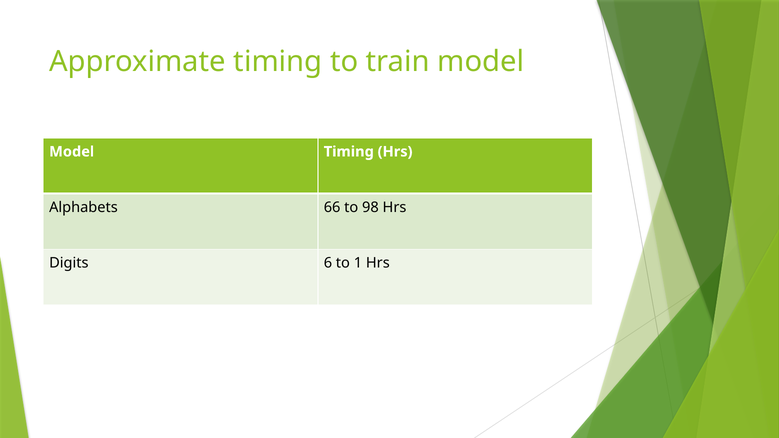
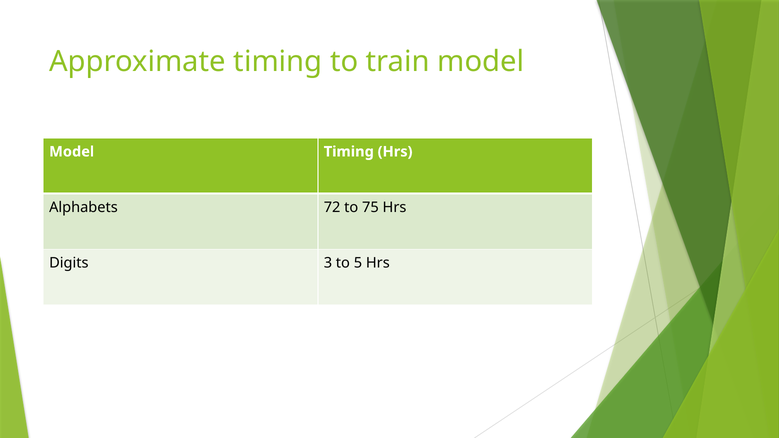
66: 66 -> 72 (332, 207)
98: 98 -> 75 (370, 207)
6: 6 -> 3 (328, 263)
1: 1 -> 5 (358, 263)
